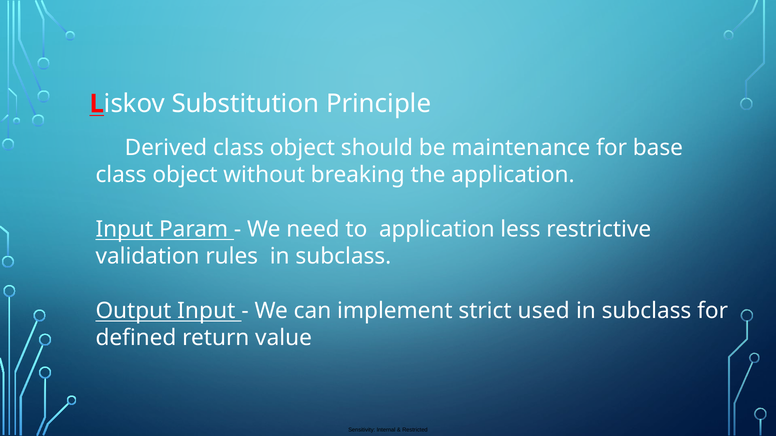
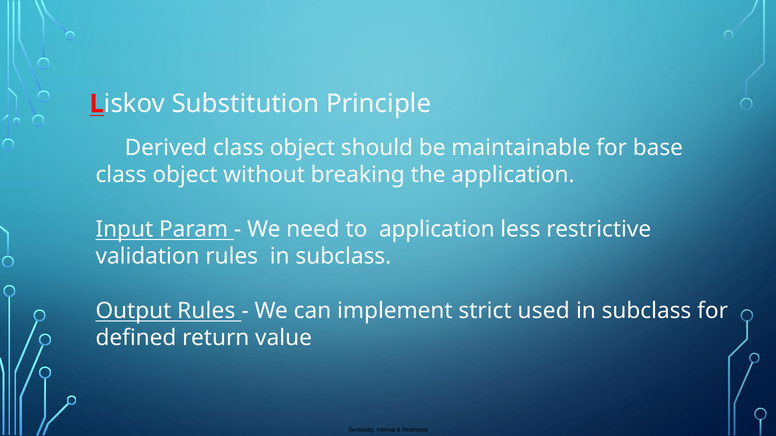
maintenance: maintenance -> maintainable (521, 148)
Output Input: Input -> Rules (206, 311)
